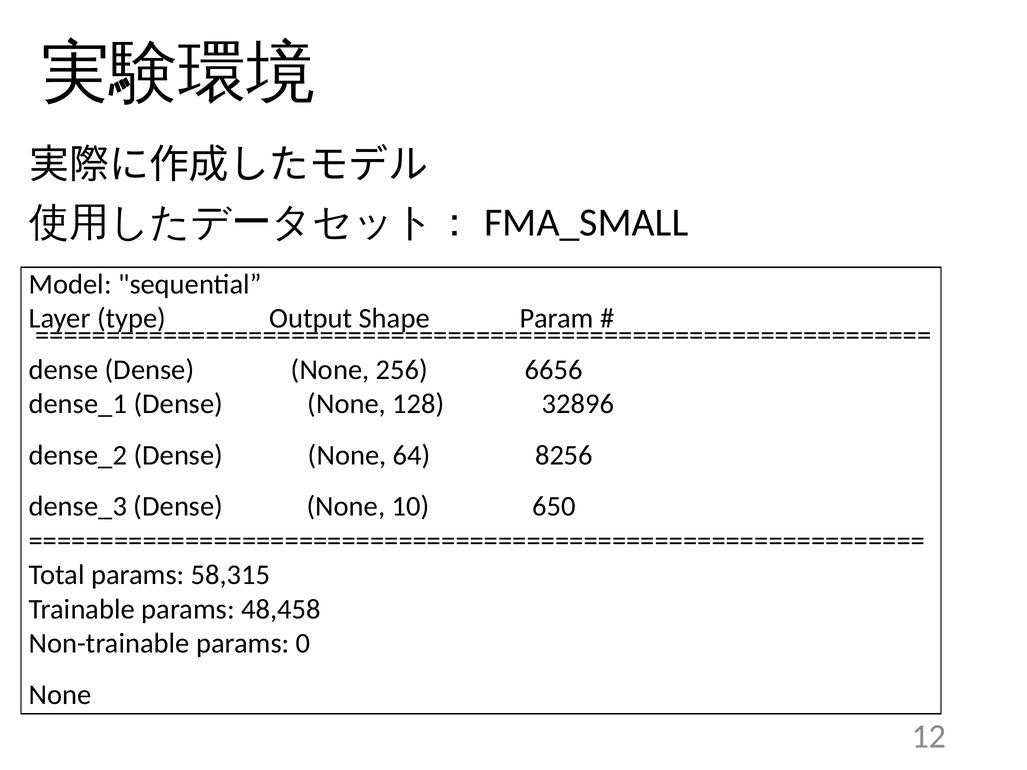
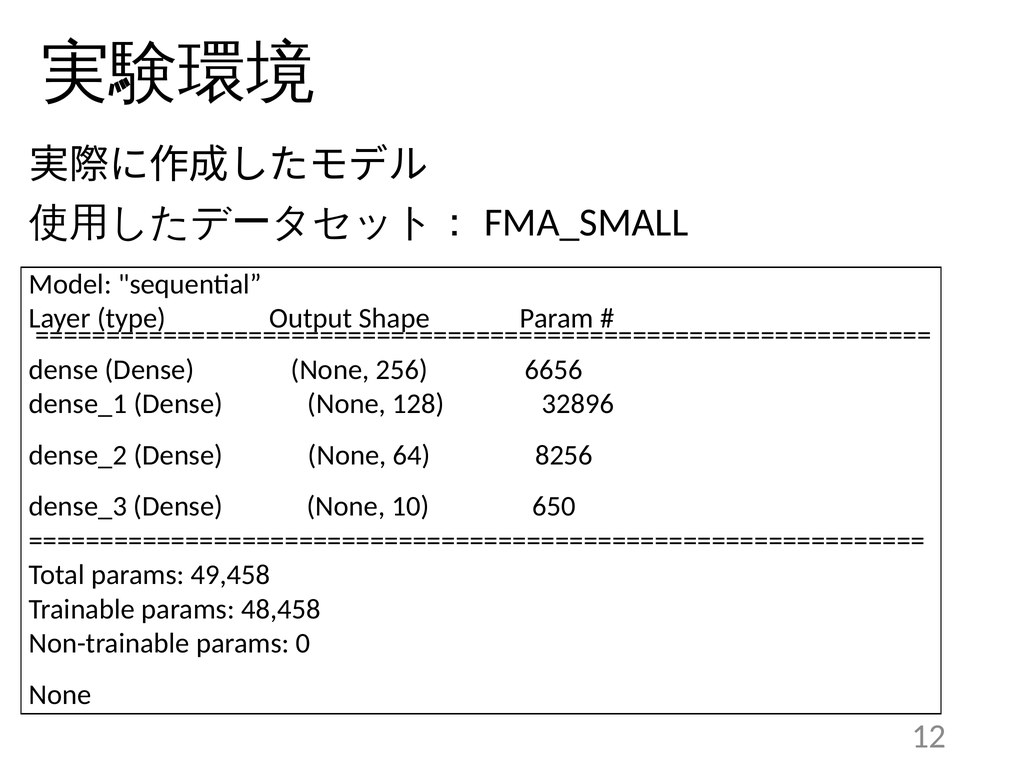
58,315: 58,315 -> 49,458 (231, 575)
